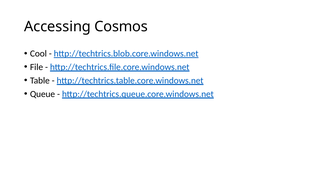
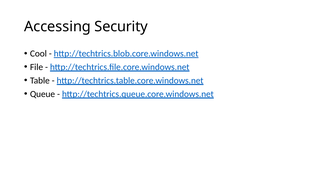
Cosmos: Cosmos -> Security (121, 27)
